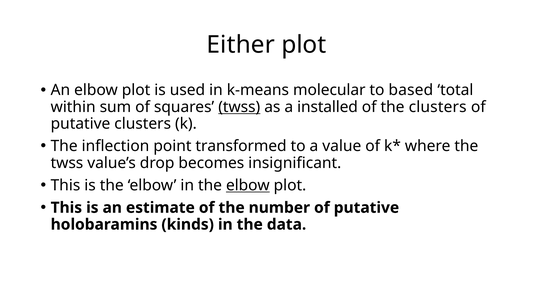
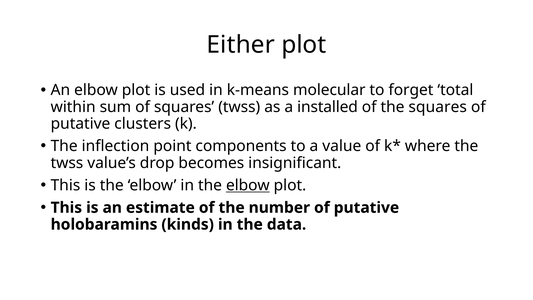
based: based -> forget (411, 90)
twss underline: present -> none (239, 107)
the clusters: clusters -> squares (438, 107)
transformed: transformed -> components (241, 146)
